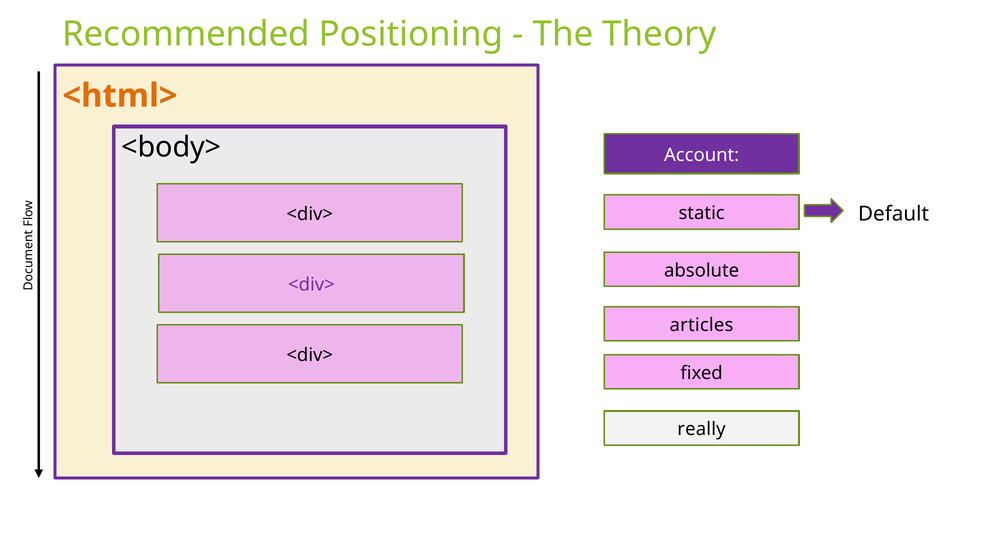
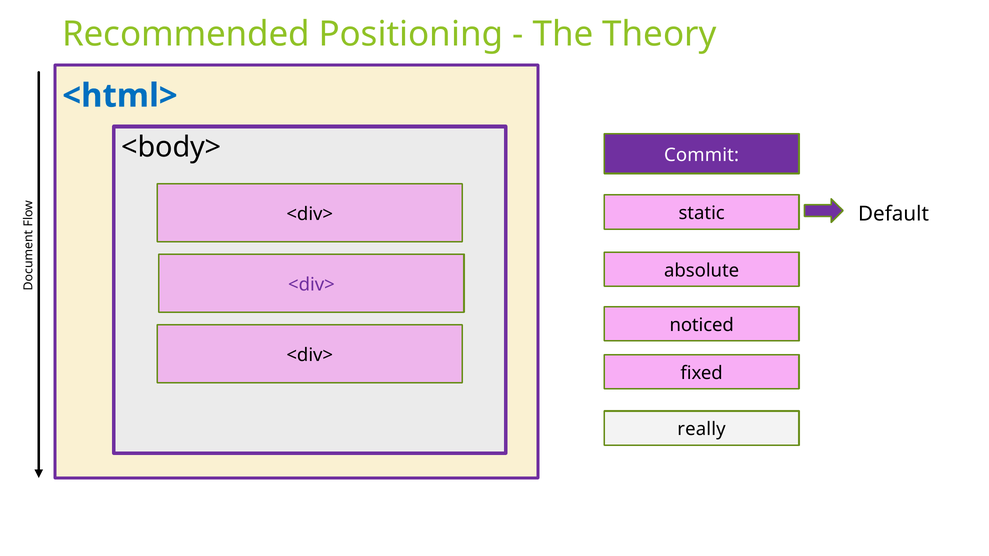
<html> colour: orange -> blue (120, 96)
Account: Account -> Commit (702, 155)
articles: articles -> noticed (702, 325)
